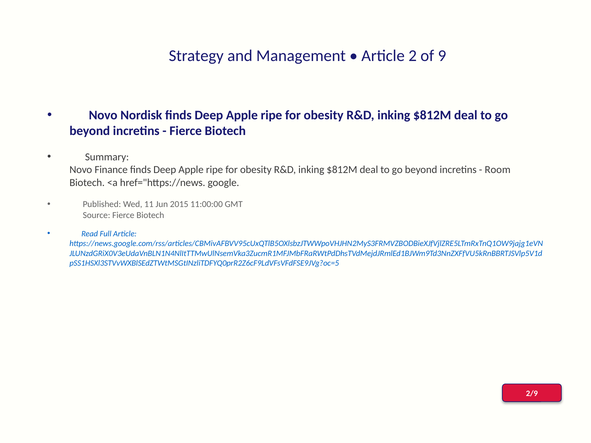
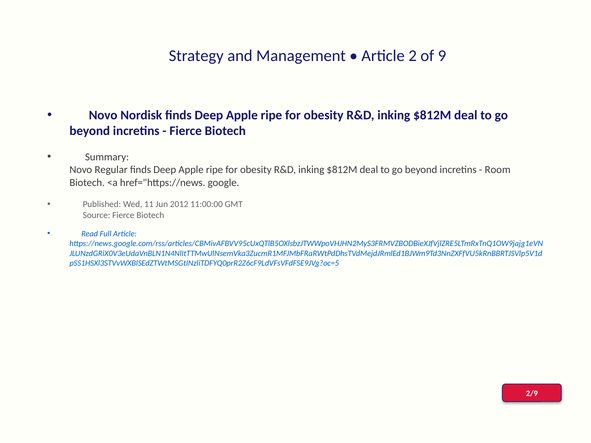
Finance: Finance -> Regular (111, 170)
2015: 2015 -> 2012 (179, 204)
